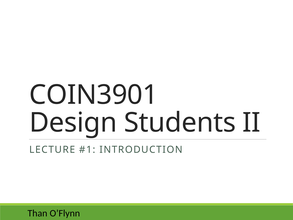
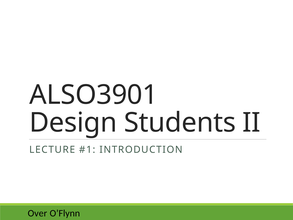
COIN3901: COIN3901 -> ALSO3901 (94, 95)
Than: Than -> Over (37, 213)
